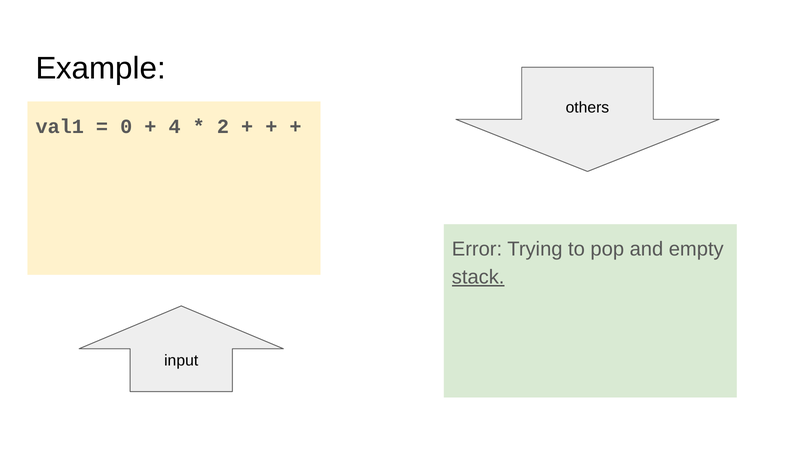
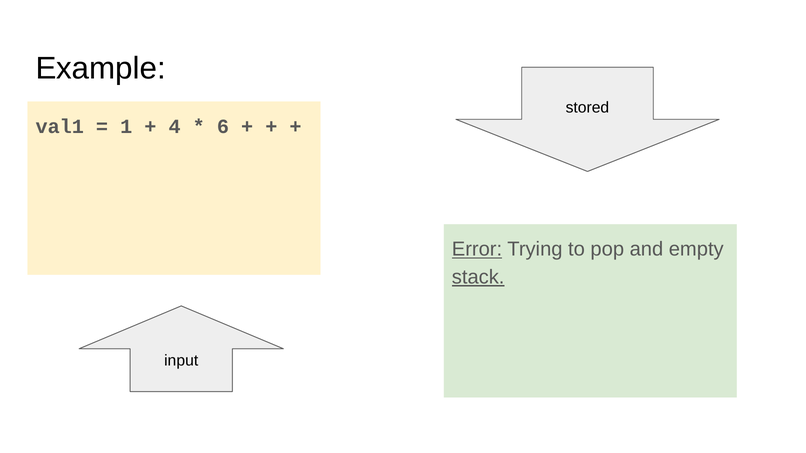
others: others -> stored (587, 108)
0: 0 -> 1 (126, 127)
2: 2 -> 6 (223, 127)
Error underline: none -> present (477, 250)
